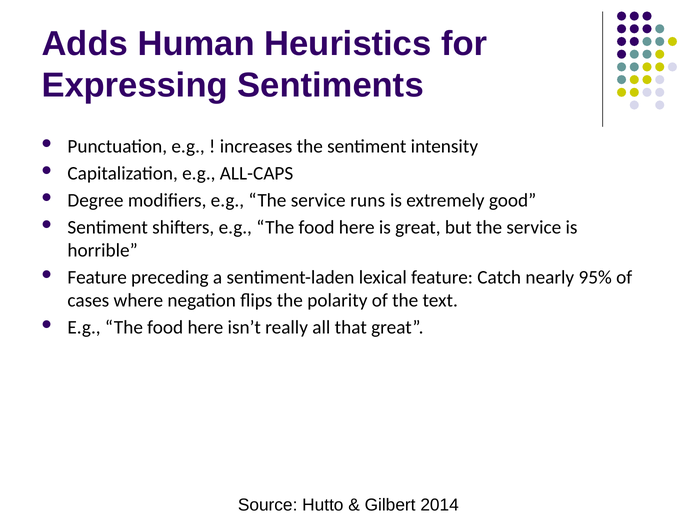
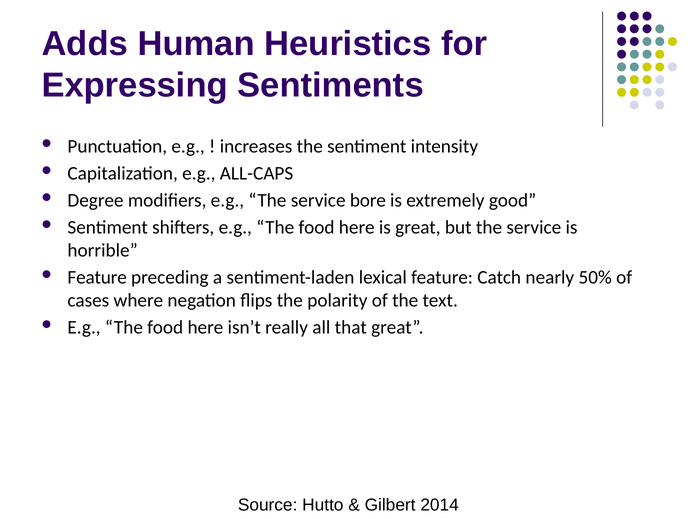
runs: runs -> bore (368, 200)
95%: 95% -> 50% (595, 277)
